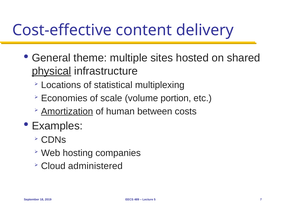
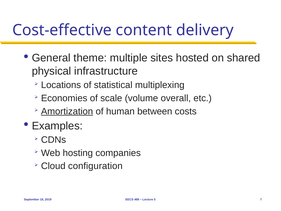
physical underline: present -> none (52, 71)
portion: portion -> overall (176, 98)
administered: administered -> configuration (95, 166)
